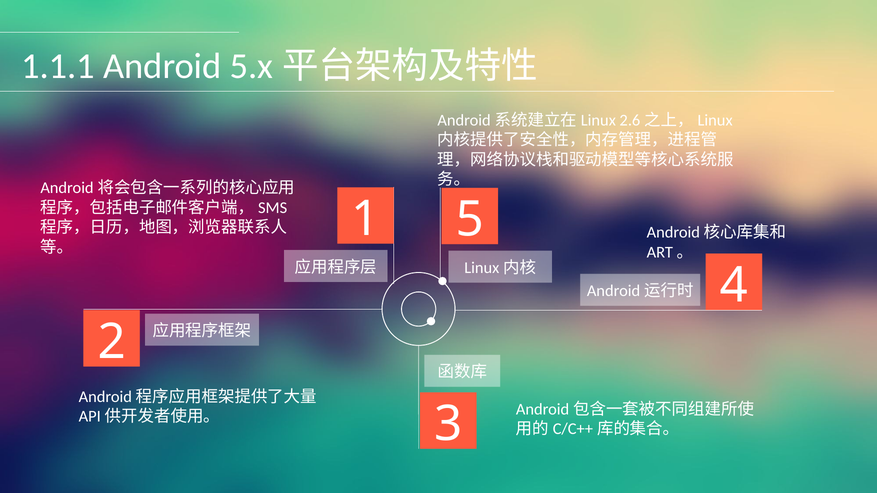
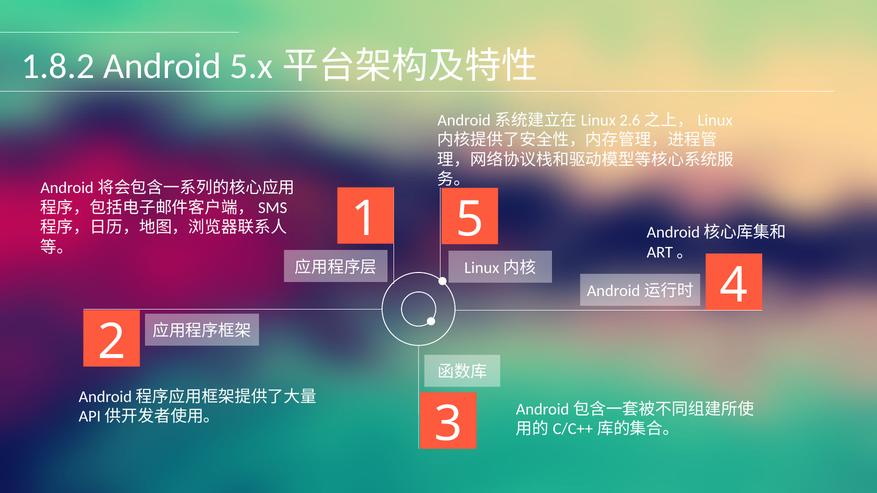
1.1.1: 1.1.1 -> 1.8.2 (58, 66)
